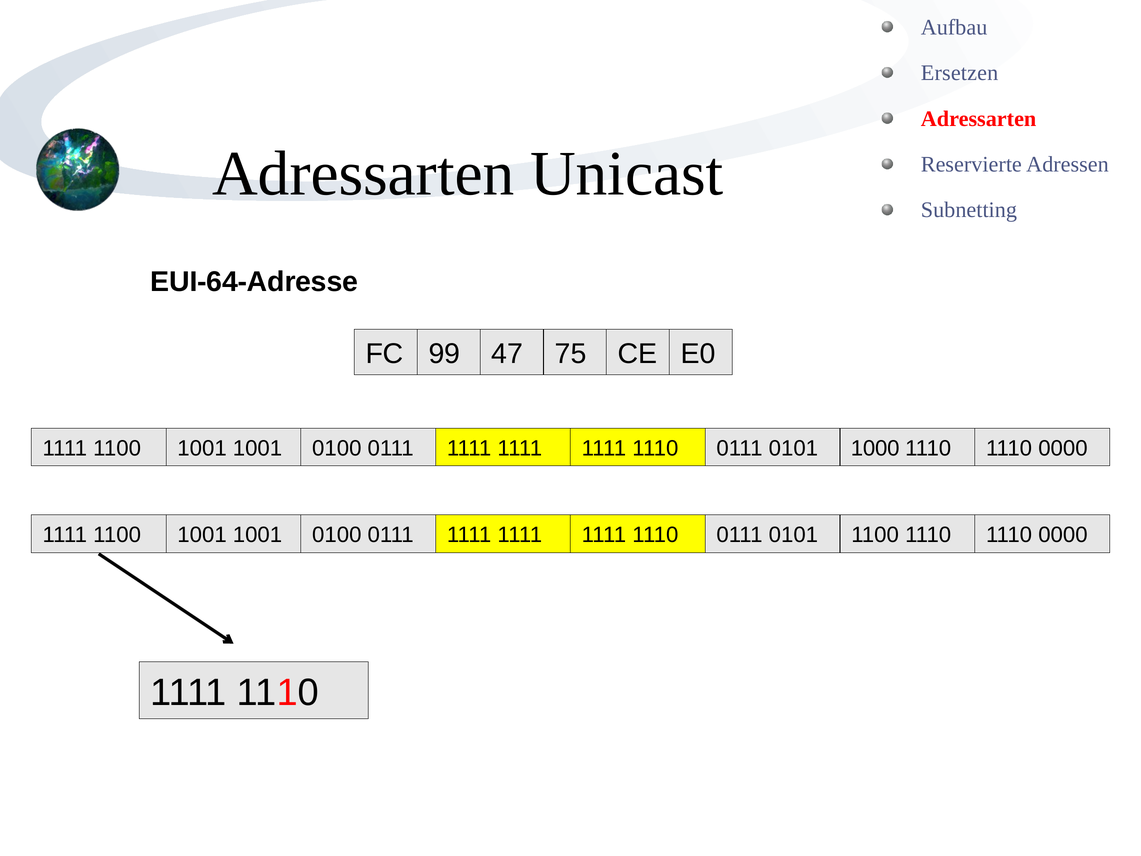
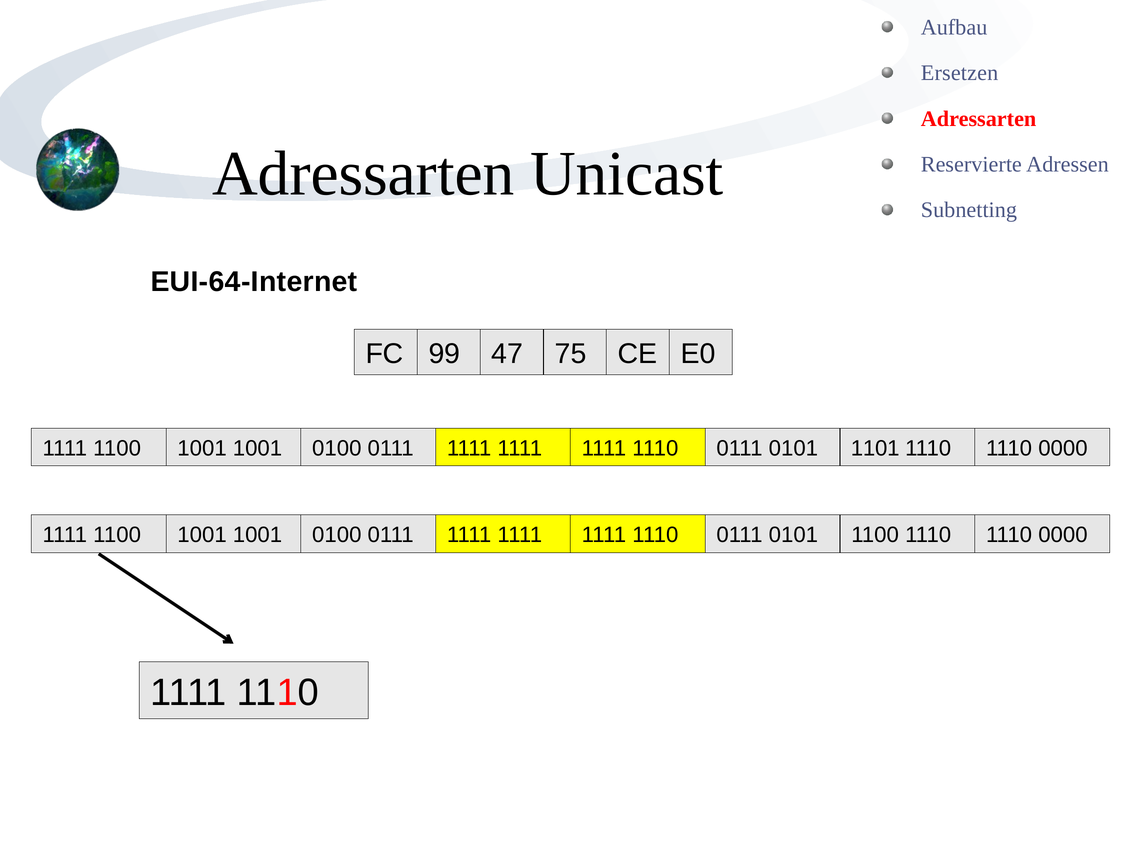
EUI-64-Adresse: EUI-64-Adresse -> EUI-64-Internet (254, 282)
1000: 1000 -> 1101 (875, 448)
